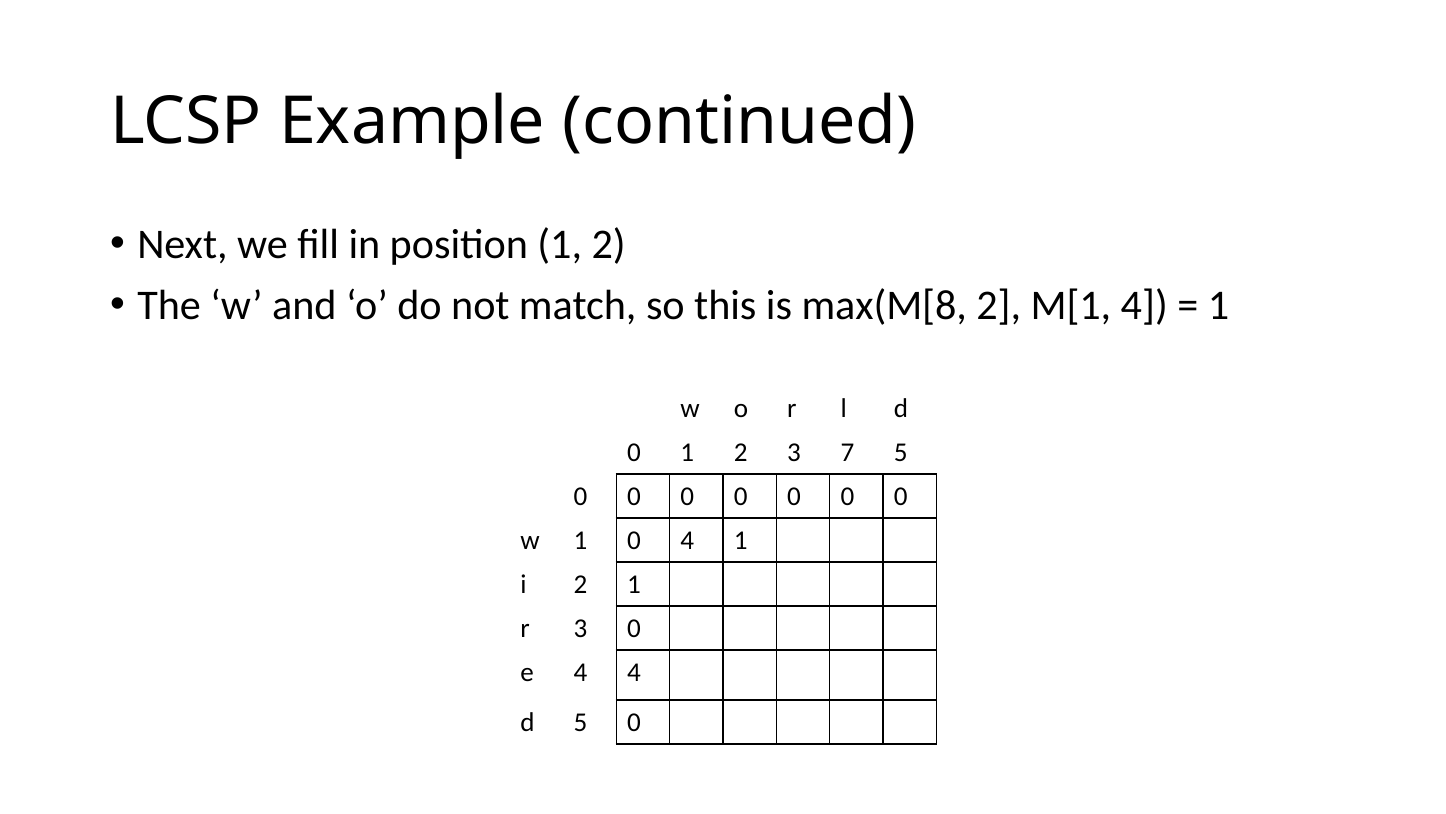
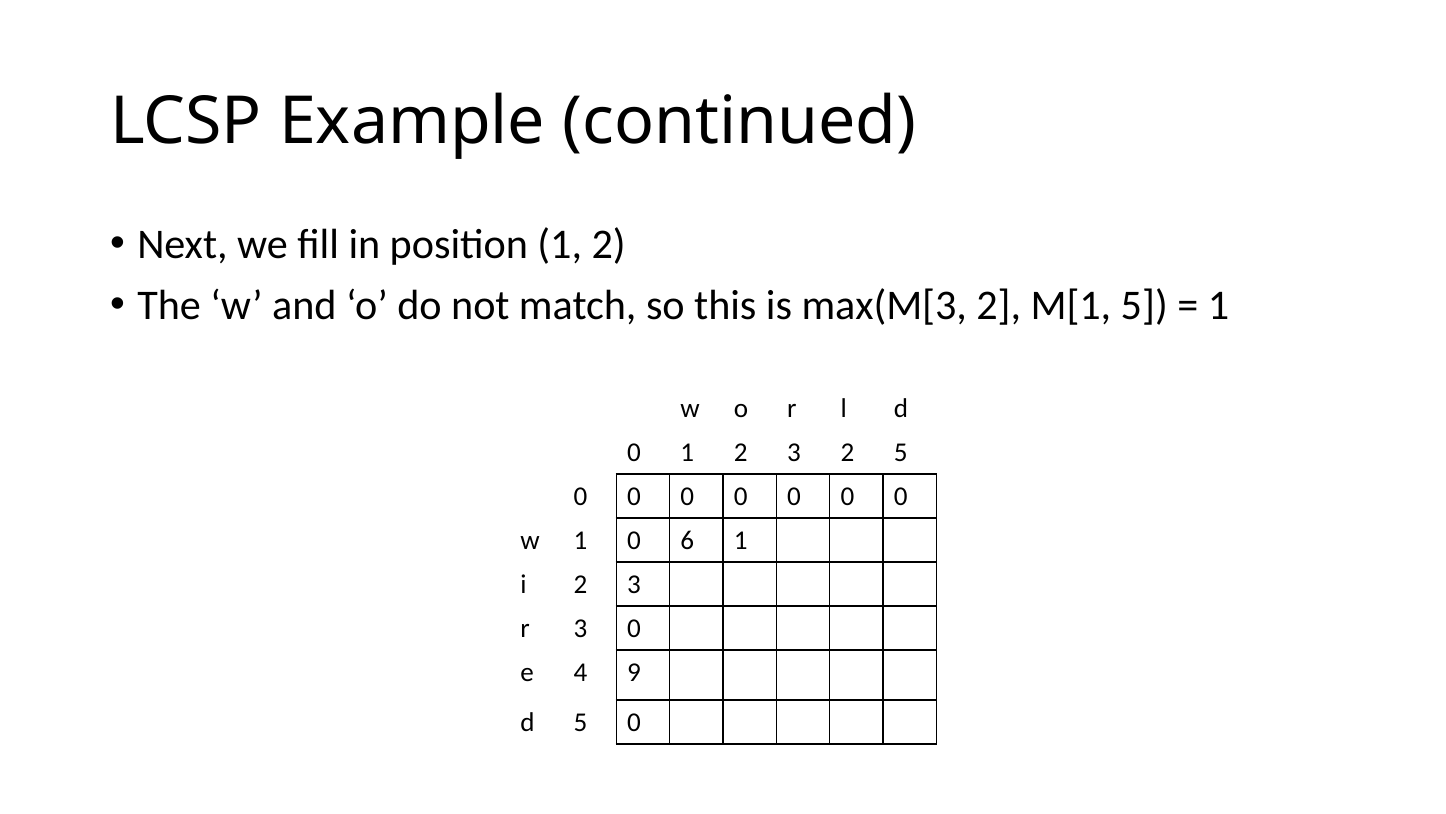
max(M[8: max(M[8 -> max(M[3 (884, 305)
M[1 4: 4 -> 5 (1144, 305)
3 7: 7 -> 2 (847, 452)
0 4: 4 -> 6 (687, 540)
i 2 1: 1 -> 3 (634, 584)
4 4: 4 -> 9 (634, 672)
